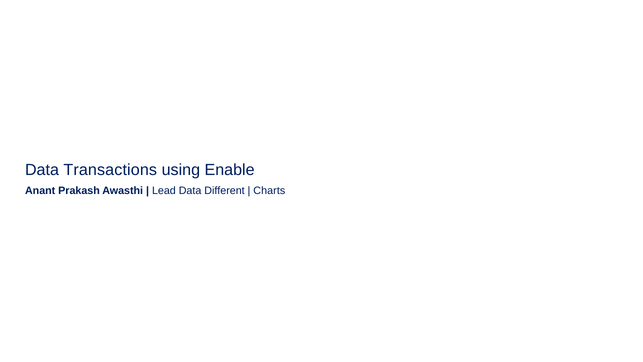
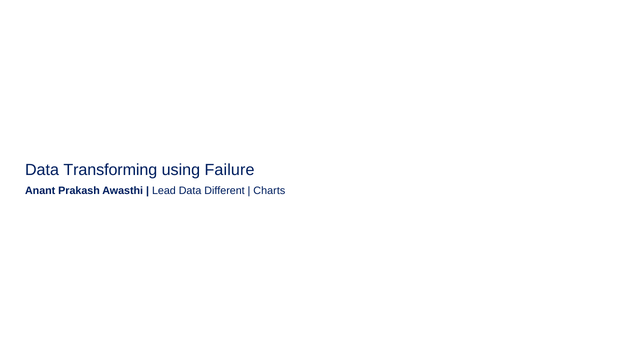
Transactions: Transactions -> Transforming (110, 170)
Enable: Enable -> Failure (230, 170)
